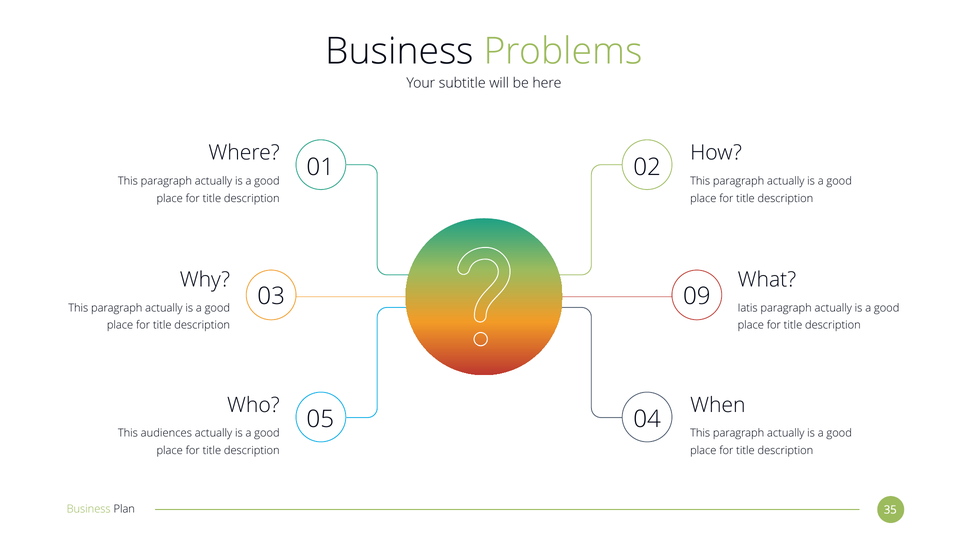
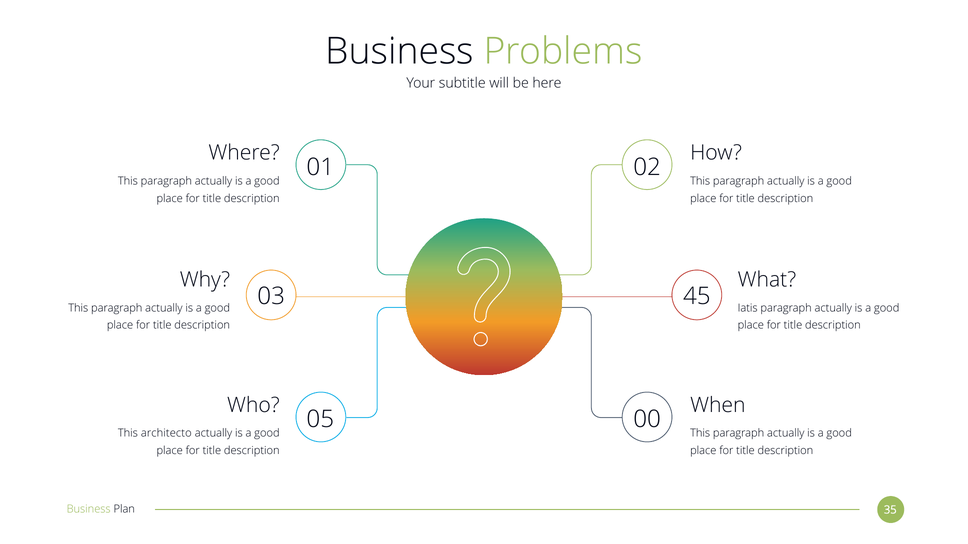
09: 09 -> 45 (697, 297)
04: 04 -> 00 (647, 420)
audiences: audiences -> architecto (166, 434)
